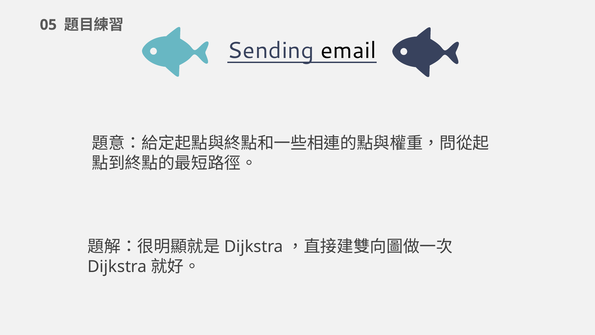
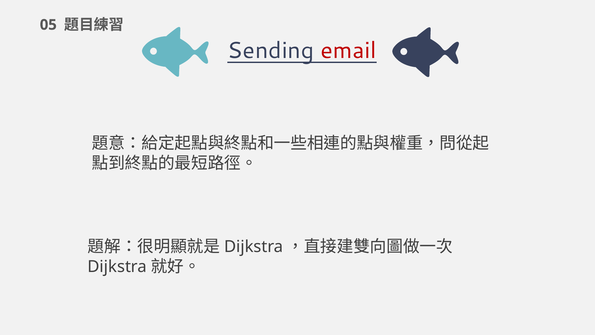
email colour: black -> red (349, 51)
